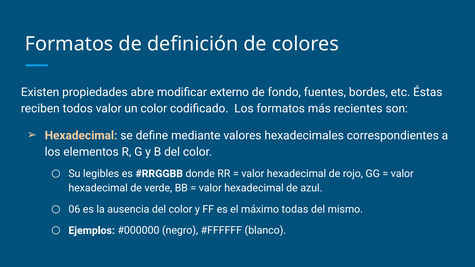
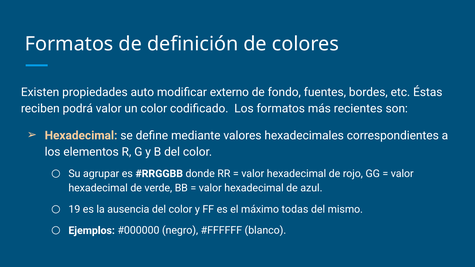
abre: abre -> auto (142, 92)
todos: todos -> podrá (78, 109)
legibles: legibles -> agrupar (101, 174)
06: 06 -> 19 (74, 209)
